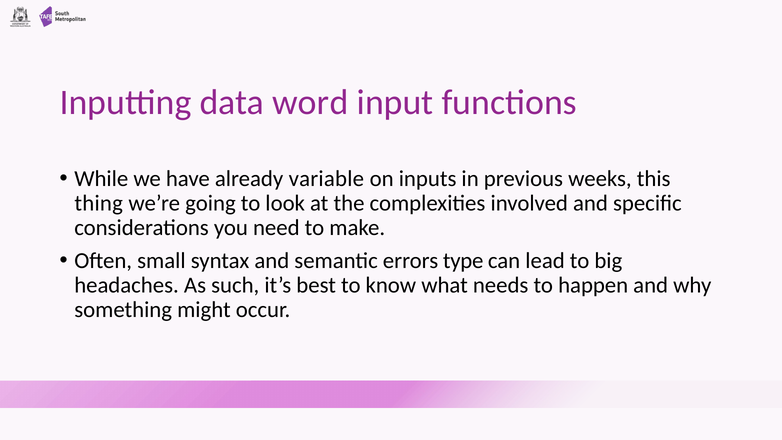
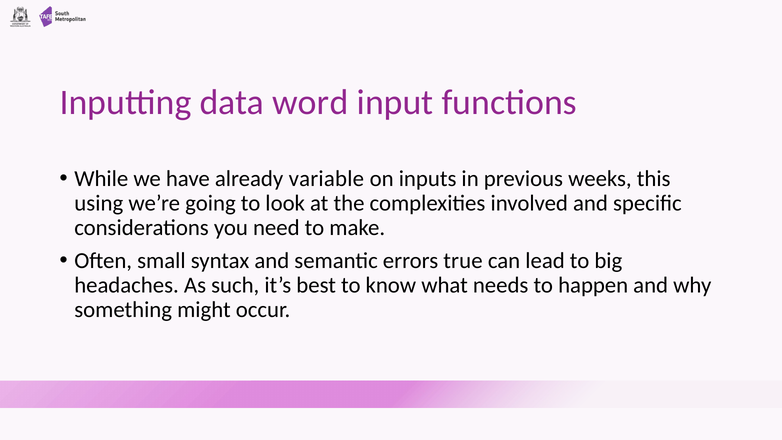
thing: thing -> using (99, 203)
type: type -> true (463, 261)
